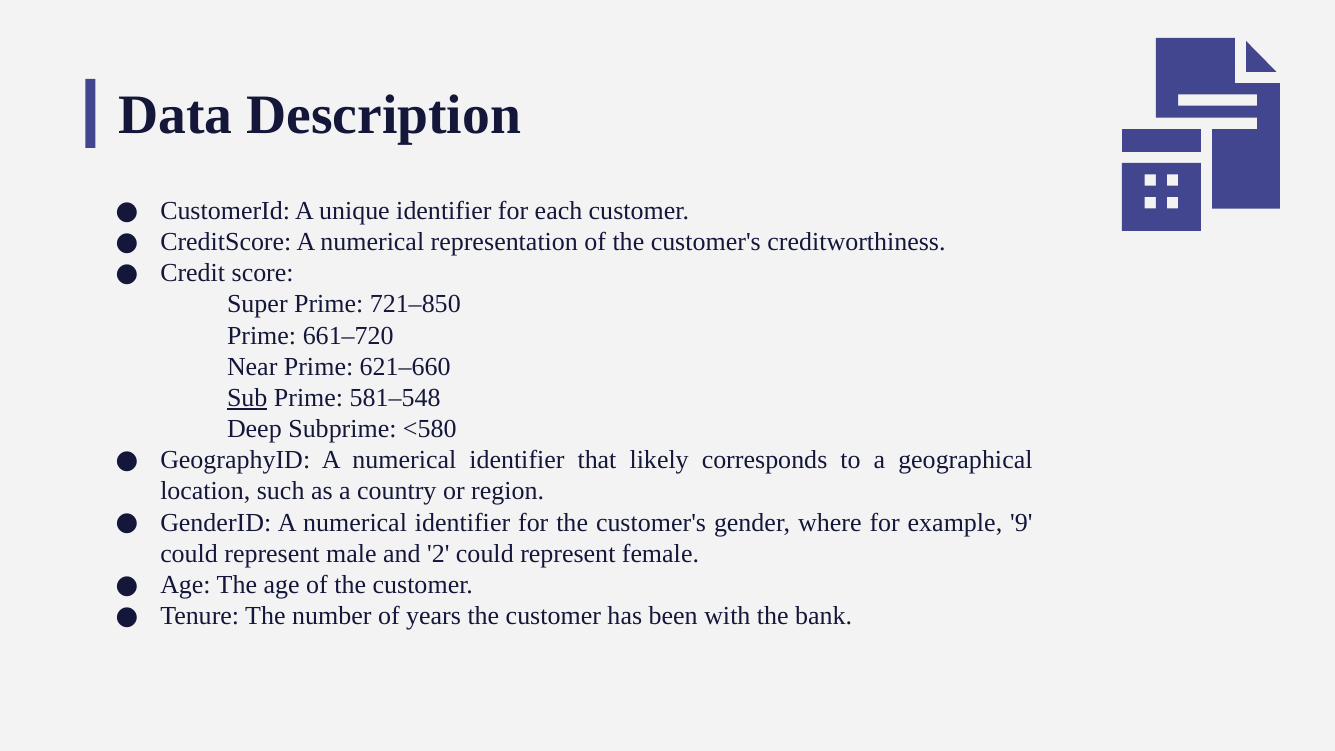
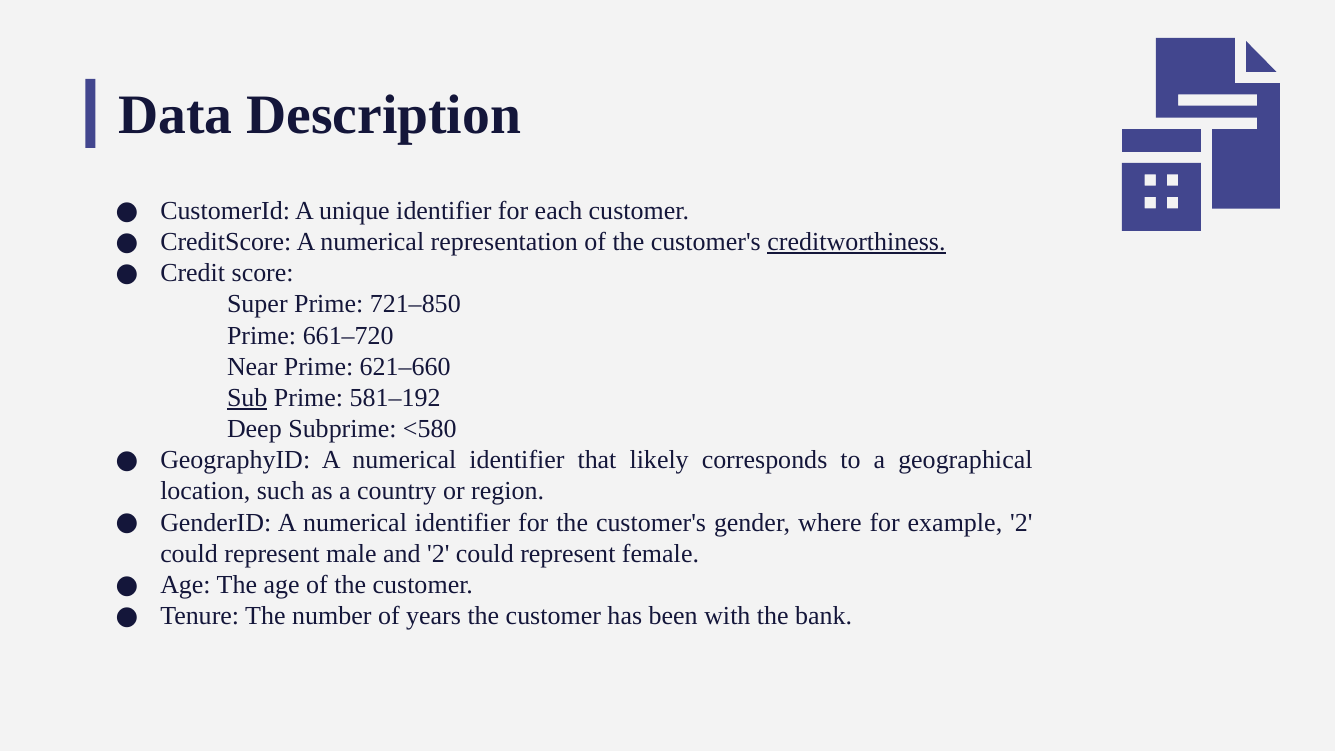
creditworthiness underline: none -> present (857, 242)
581–548: 581–548 -> 581–192 (395, 398)
example 9: 9 -> 2 (1021, 522)
